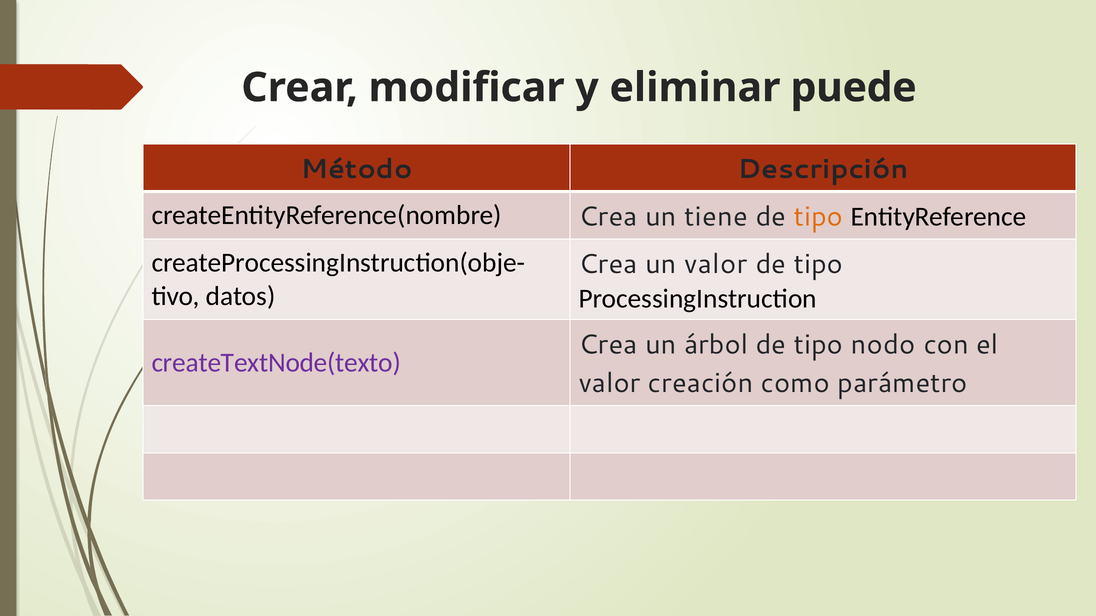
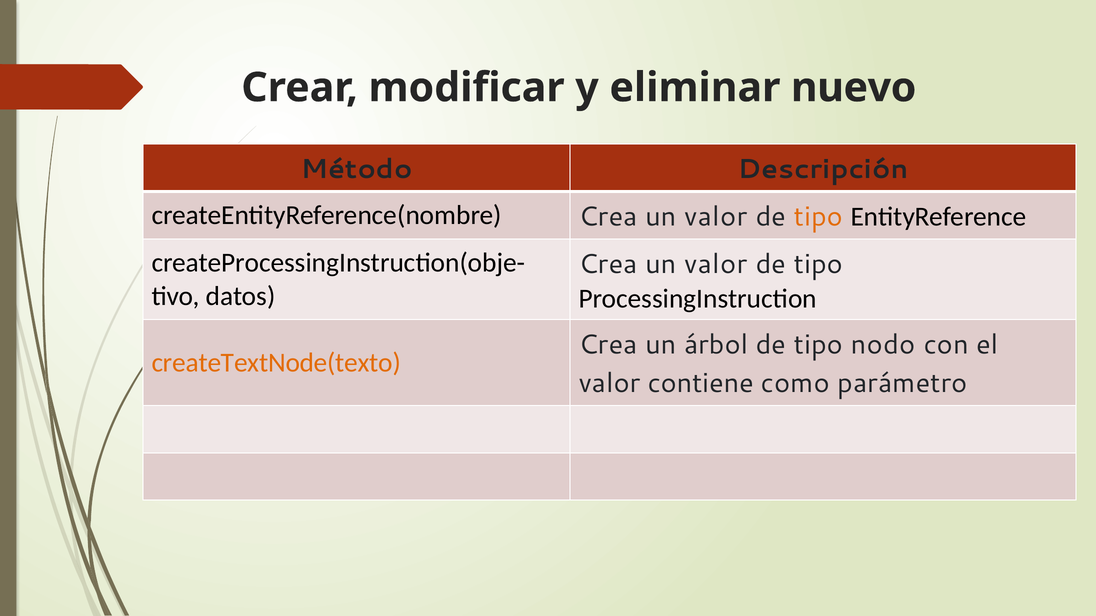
puede: puede -> nuevo (854, 88)
createEntityReference(nombre Crea un tiene: tiene -> valor (716, 217)
createTextNode(texto colour: purple -> orange (276, 363)
creación: creación -> contiene (701, 384)
